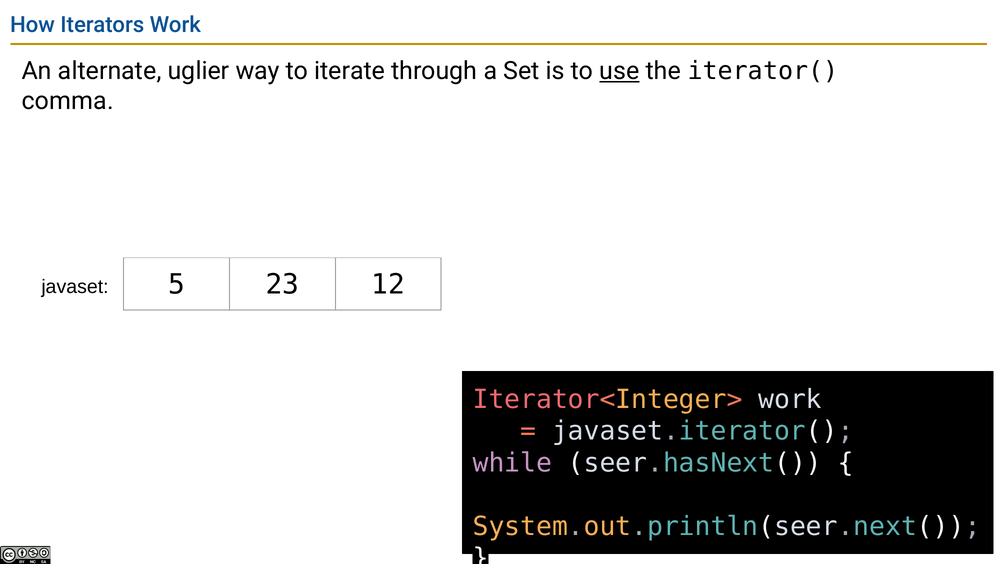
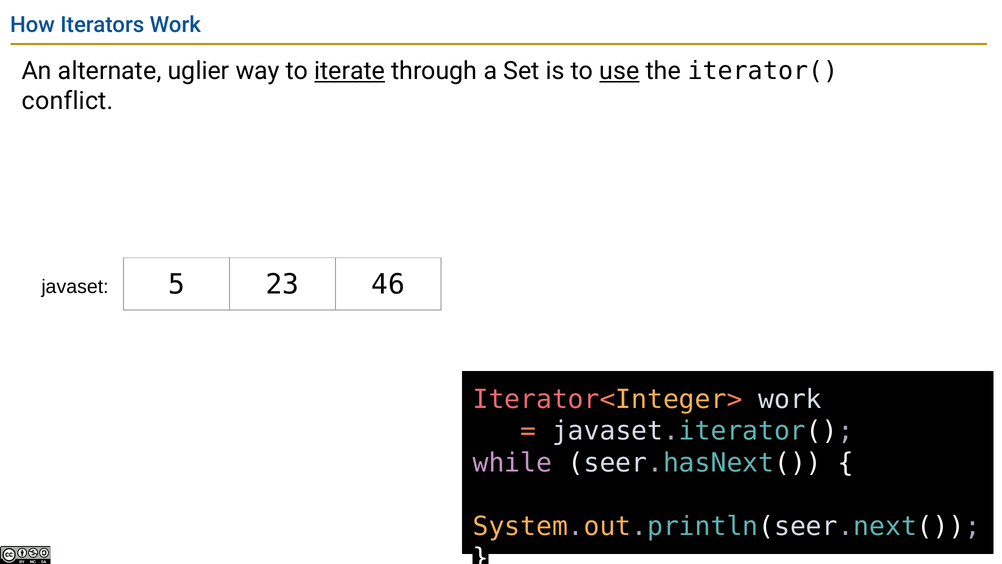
iterate underline: none -> present (350, 71)
comma: comma -> conflict (68, 101)
12: 12 -> 46 (388, 284)
